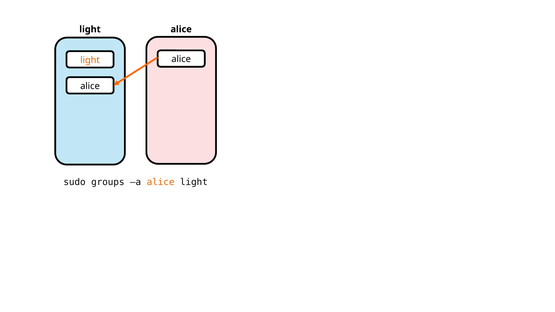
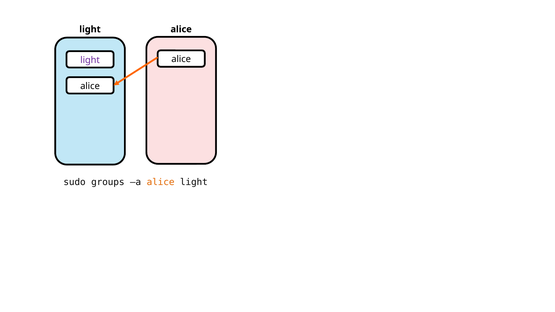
light colour: orange -> purple (90, 60)
